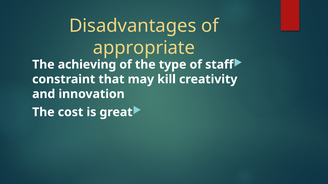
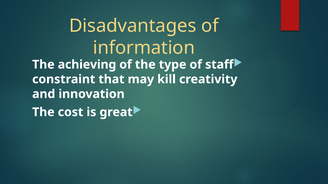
appropriate: appropriate -> information (144, 48)
